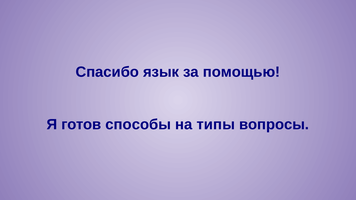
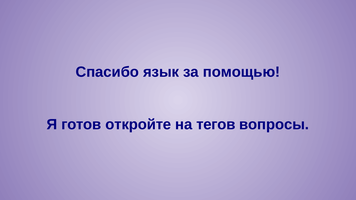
способы: способы -> откройте (138, 125)
типы: типы -> тегов (216, 125)
